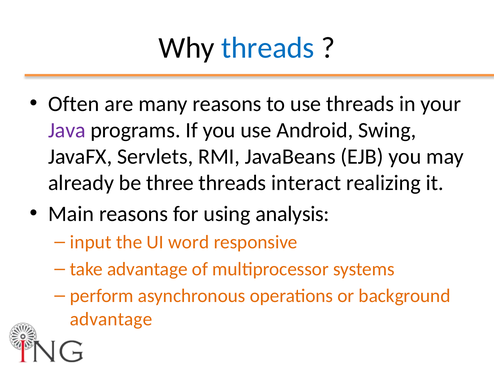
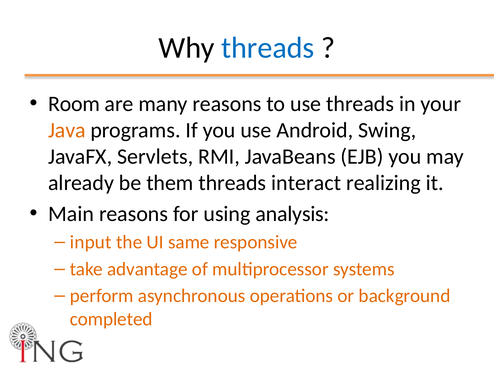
Often: Often -> Room (74, 104)
Java colour: purple -> orange (67, 130)
three: three -> them (170, 183)
word: word -> same (189, 242)
advantage: advantage -> completed (111, 319)
